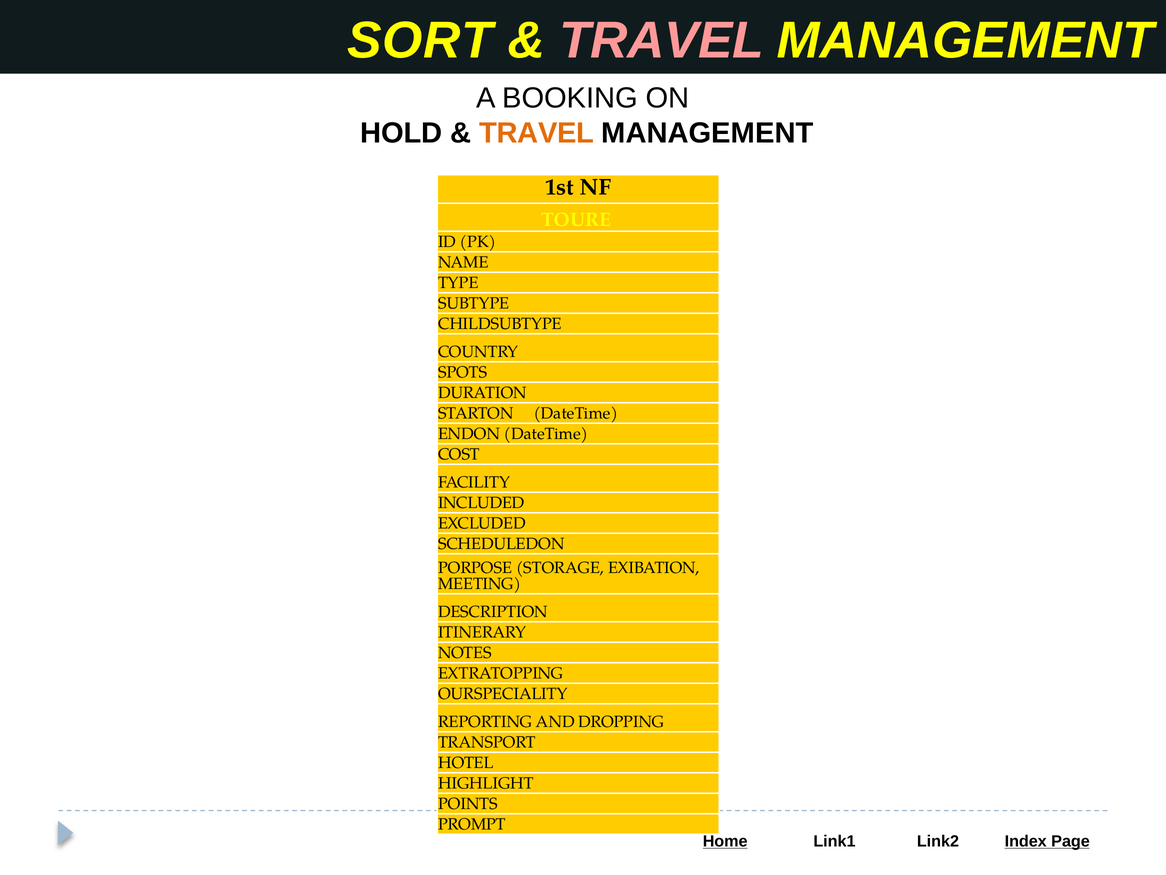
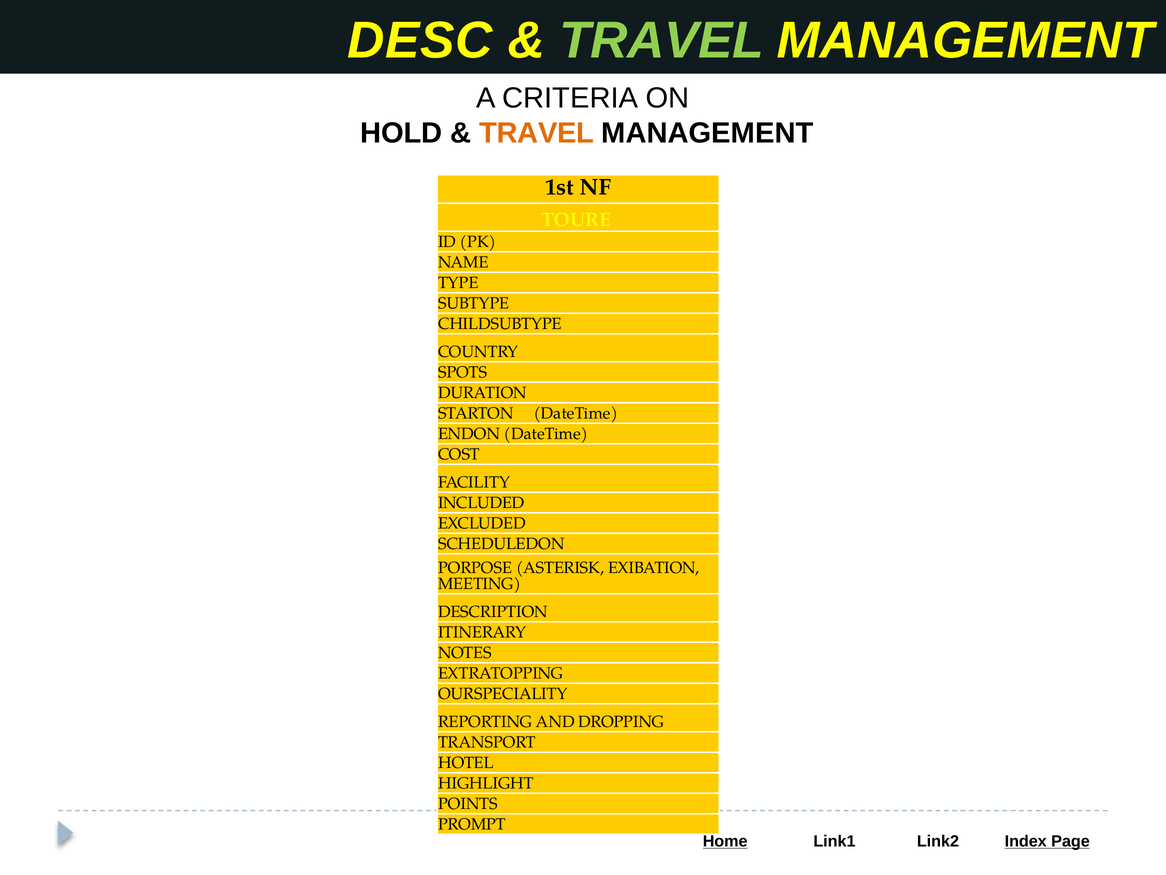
SORT: SORT -> DESC (420, 40)
TRAVEL colour: pink -> light green (661, 40)
BOOKING: BOOKING -> CRITERIA (570, 98)
STORAGE: STORAGE -> ASTERISK (560, 567)
